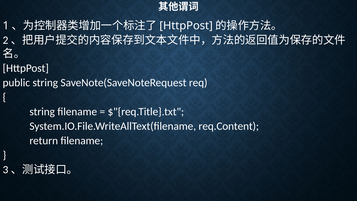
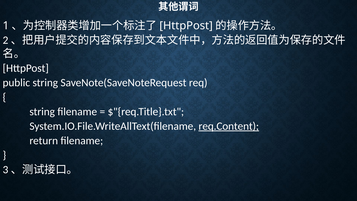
req.Content underline: none -> present (229, 126)
